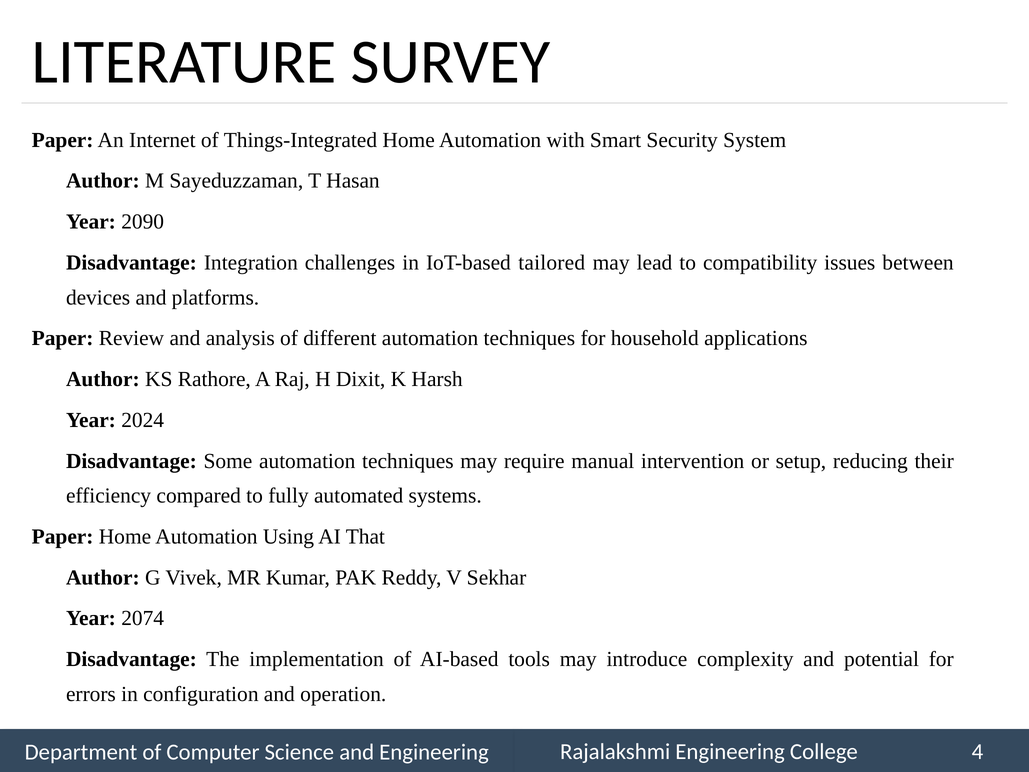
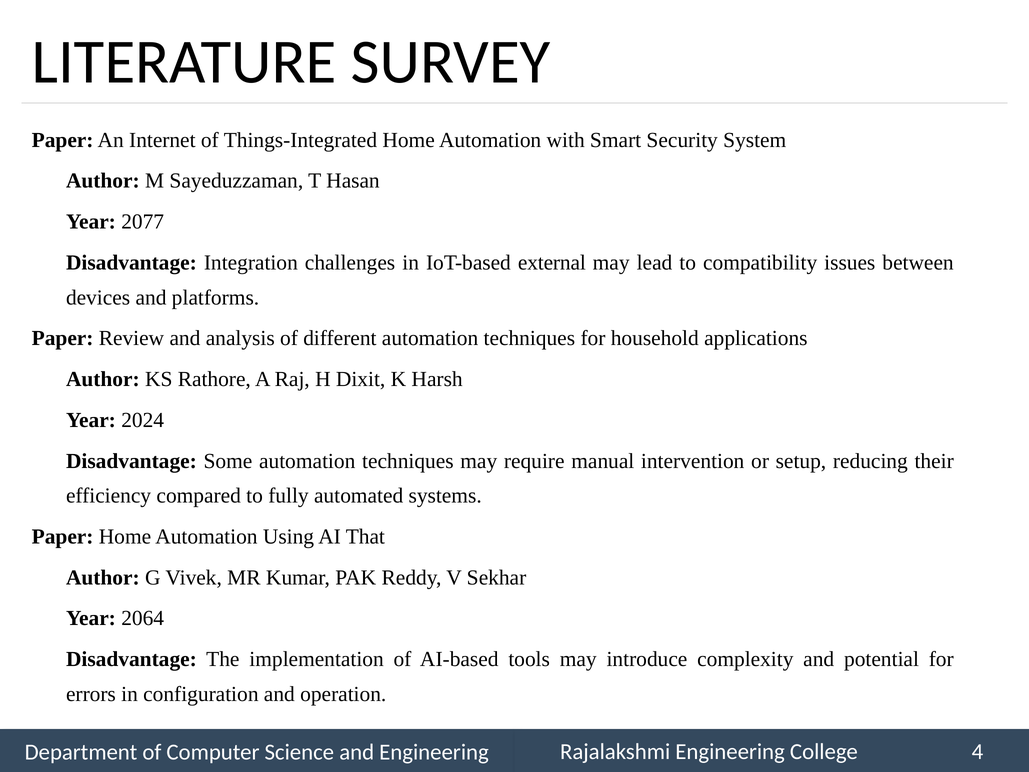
2090: 2090 -> 2077 (143, 222)
tailored: tailored -> external (552, 263)
2074: 2074 -> 2064 (143, 618)
